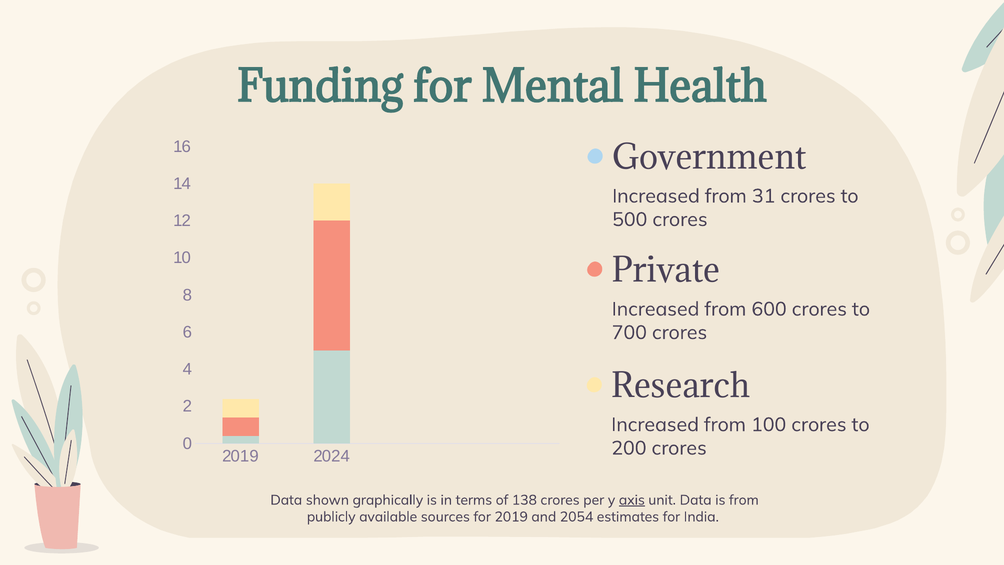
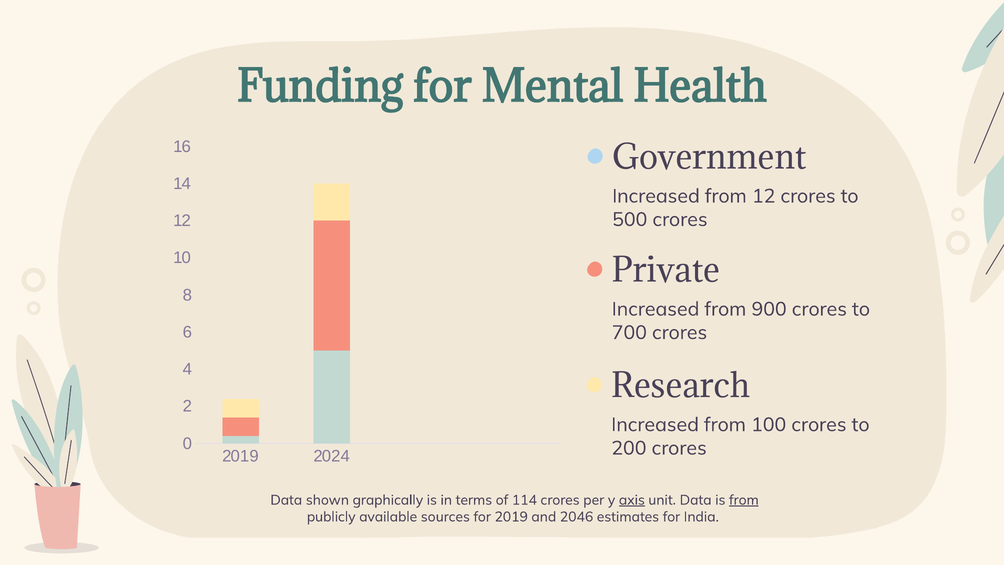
from 31: 31 -> 12 (764, 196)
600: 600 -> 900 (769, 309)
138: 138 -> 114 (524, 500)
from underline: none -> present (744, 500)
2054: 2054 -> 2046 (577, 517)
